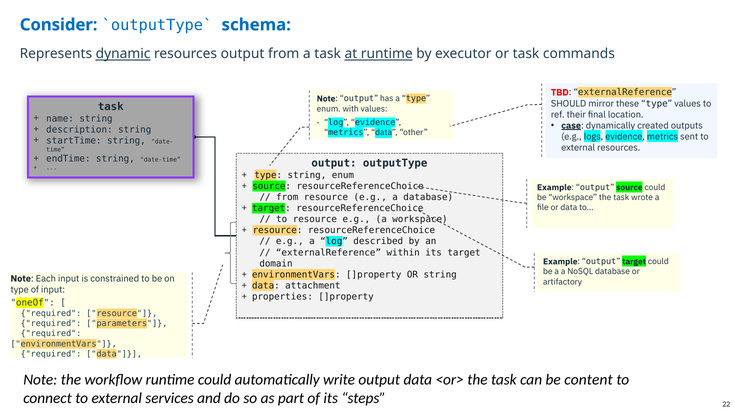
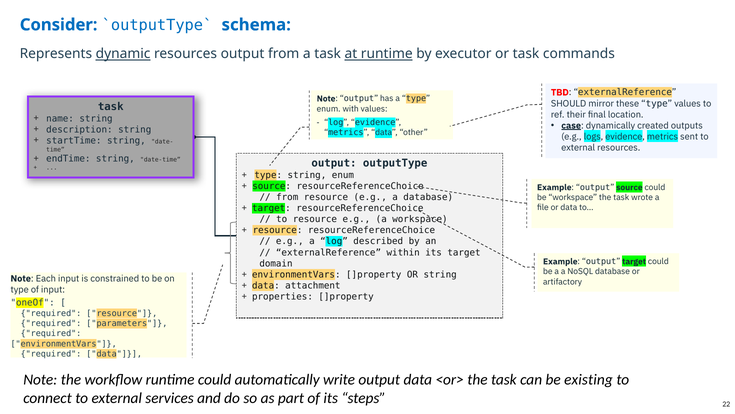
content: content -> existing (588, 379)
